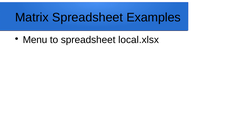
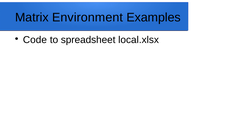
Matrix Spreadsheet: Spreadsheet -> Environment (88, 18)
Menu: Menu -> Code (35, 40)
